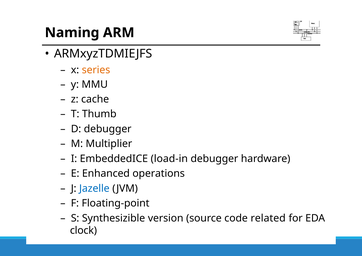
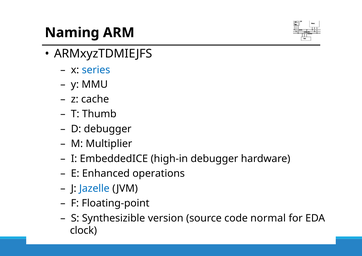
series colour: orange -> blue (96, 70)
load-in: load-in -> high-in (169, 159)
related: related -> normal (268, 218)
